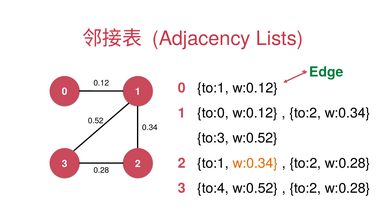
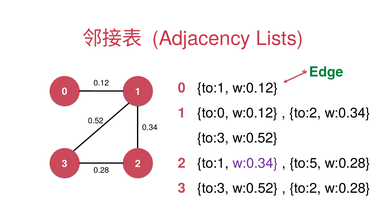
w:0.34 colour: orange -> purple (255, 163)
to:2: to:2 -> to:5 (305, 163)
3 to:4: to:4 -> to:3 (213, 188)
